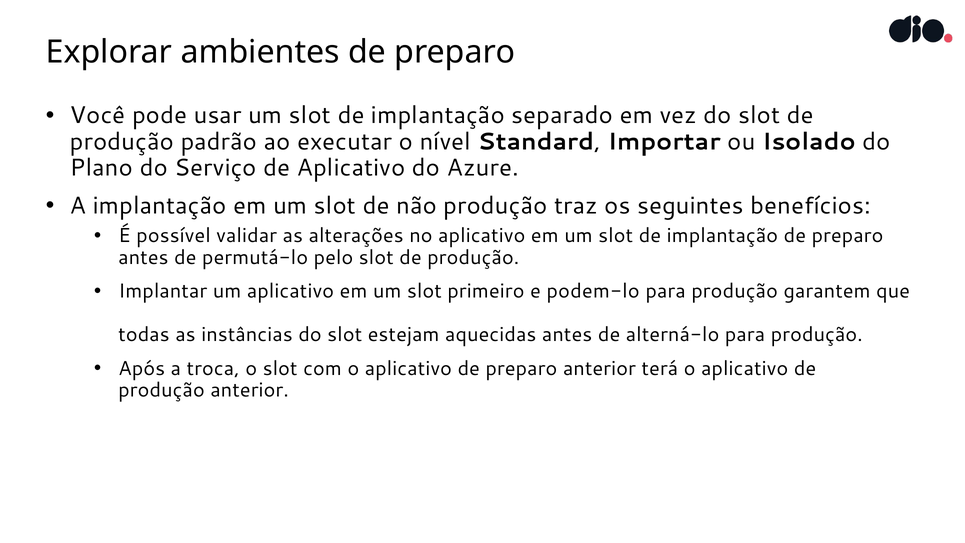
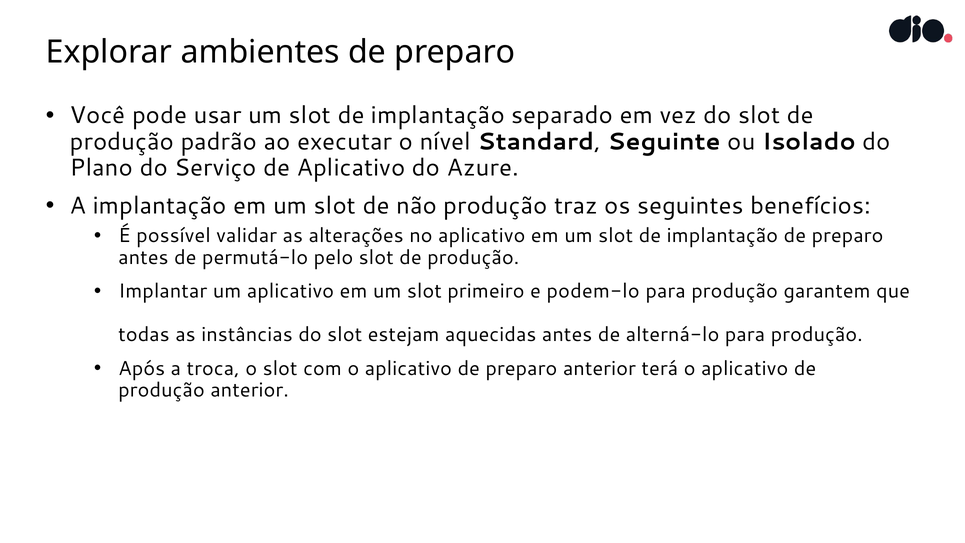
Importar: Importar -> Seguinte (664, 142)
